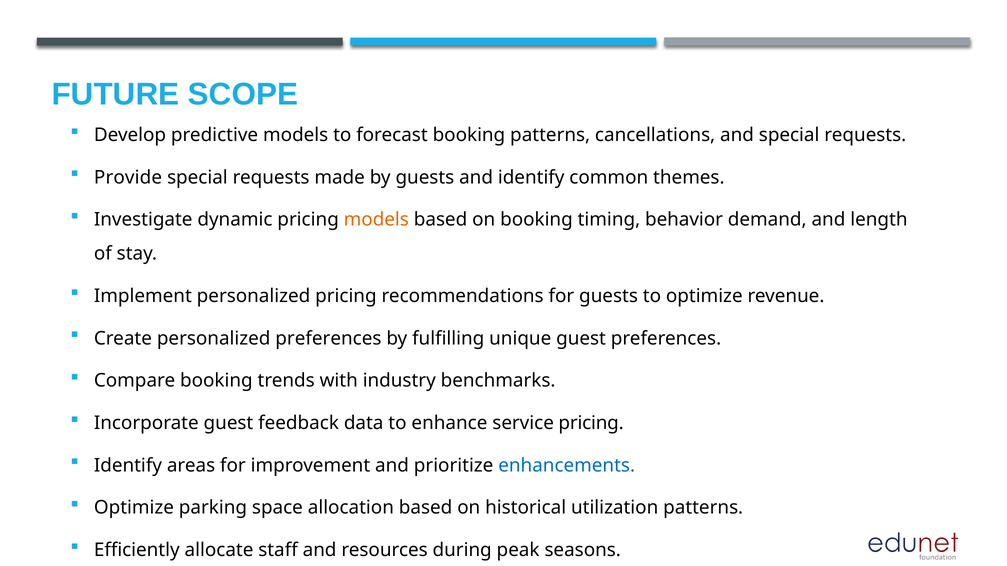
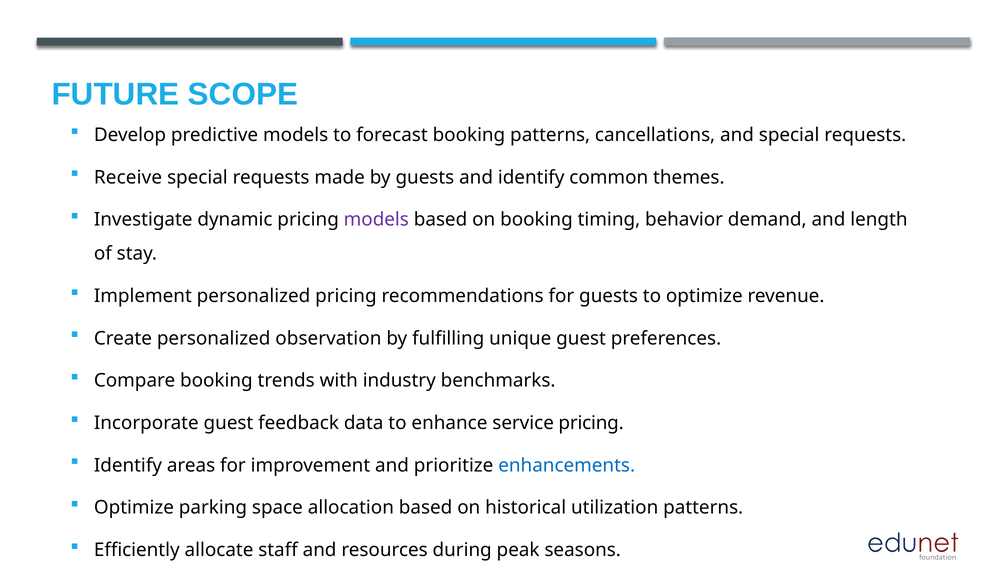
Provide: Provide -> Receive (128, 177)
models colour: orange -> purple (376, 220)
personalized preferences: preferences -> observation (328, 339)
